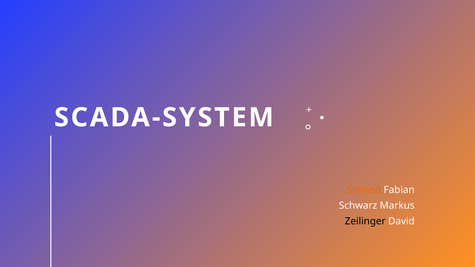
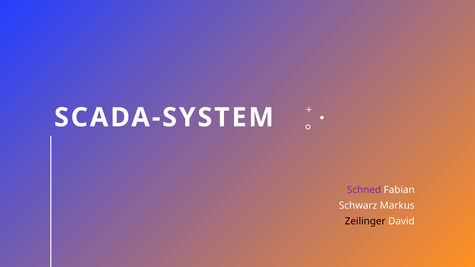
Schned colour: orange -> purple (364, 190)
